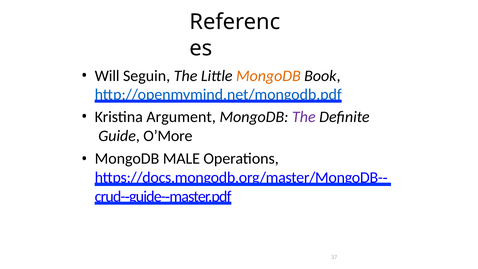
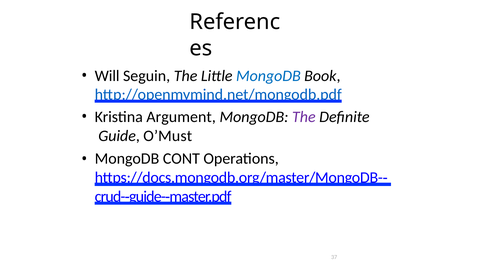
MongoDB colour: orange -> blue (268, 76)
O’More: O’More -> O’Must (168, 136)
MALE: MALE -> CONT (181, 159)
